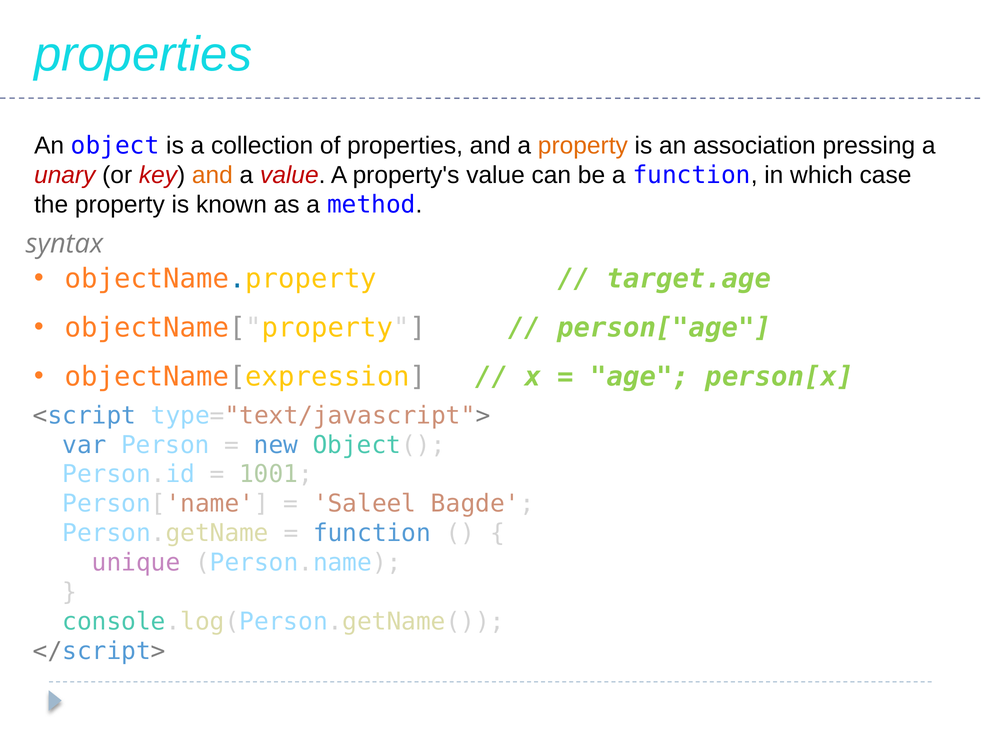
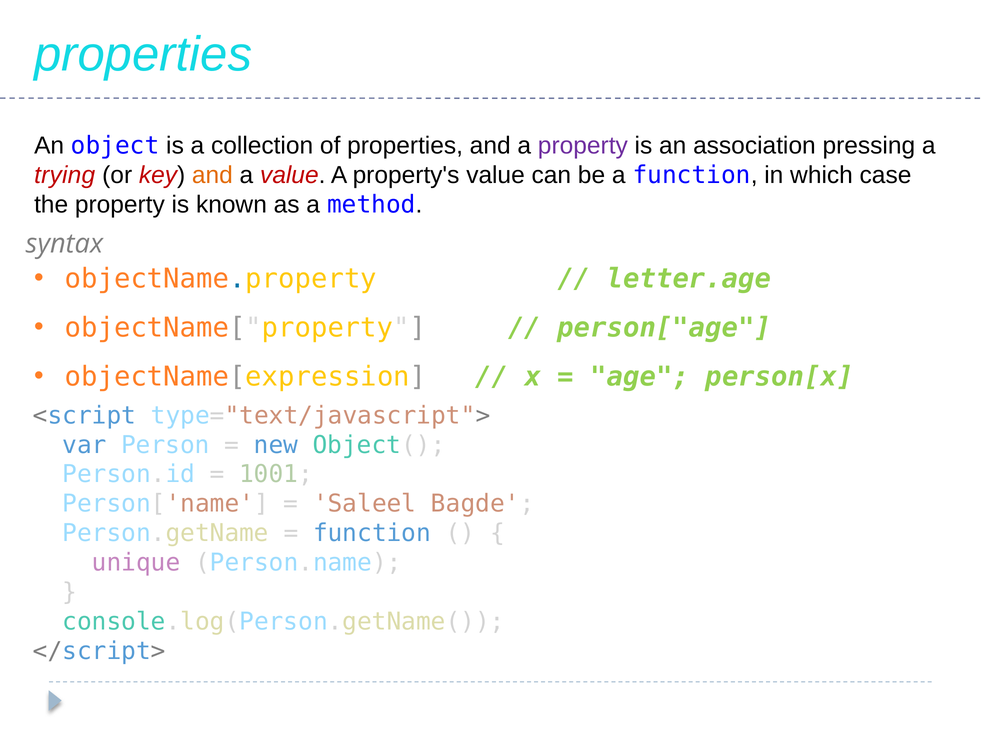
property colour: orange -> purple (583, 146)
unary: unary -> trying (65, 175)
target.age: target.age -> letter.age (689, 279)
